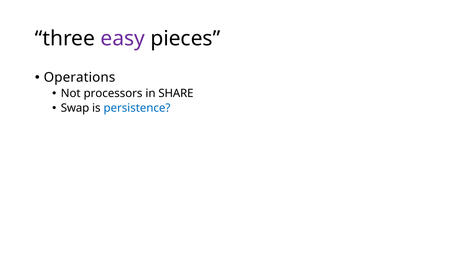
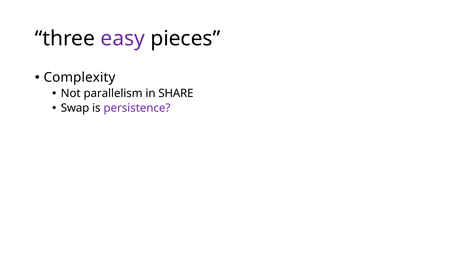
Operations: Operations -> Complexity (80, 78)
processors: processors -> parallelism (113, 93)
persistence colour: blue -> purple (137, 108)
